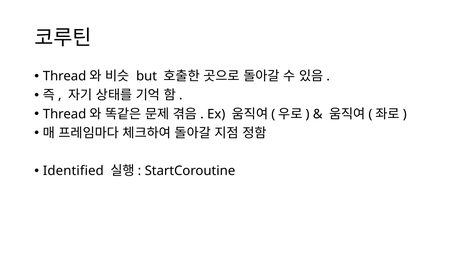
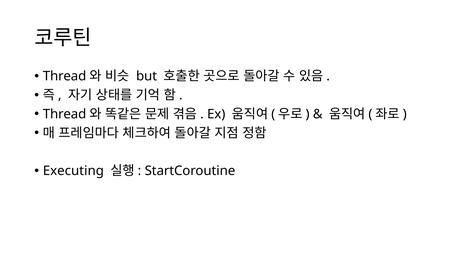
Identified: Identified -> Executing (73, 171)
